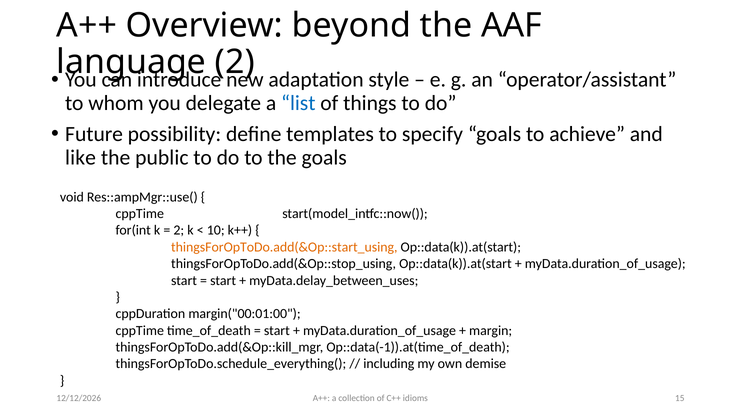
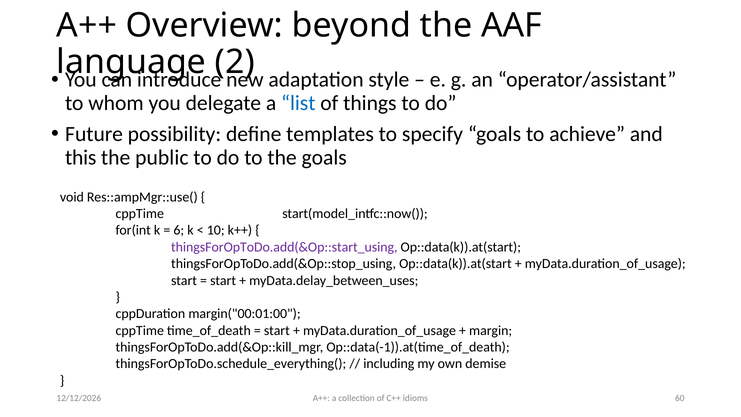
like: like -> this (81, 157)
2: 2 -> 6 (179, 230)
thingsForOpToDo.add(&Op::start_using colour: orange -> purple (284, 247)
15: 15 -> 60 (680, 398)
